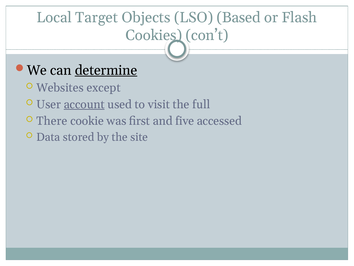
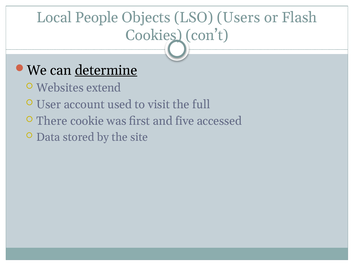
Target: Target -> People (97, 18)
Based: Based -> Users (239, 18)
except: except -> extend (104, 88)
account underline: present -> none (84, 104)
